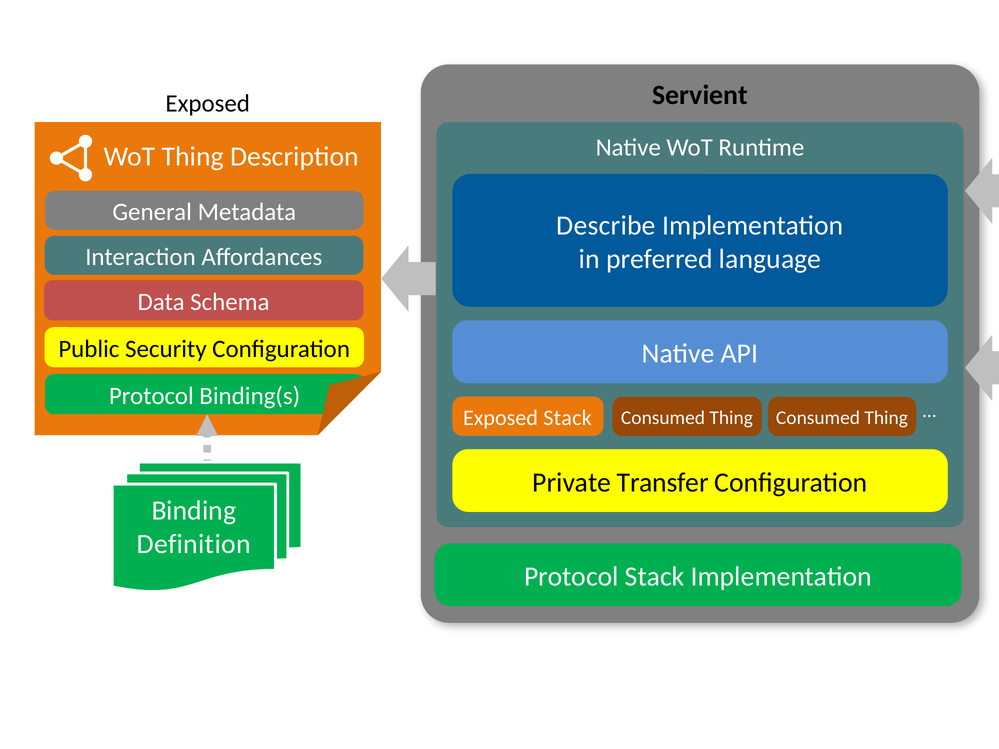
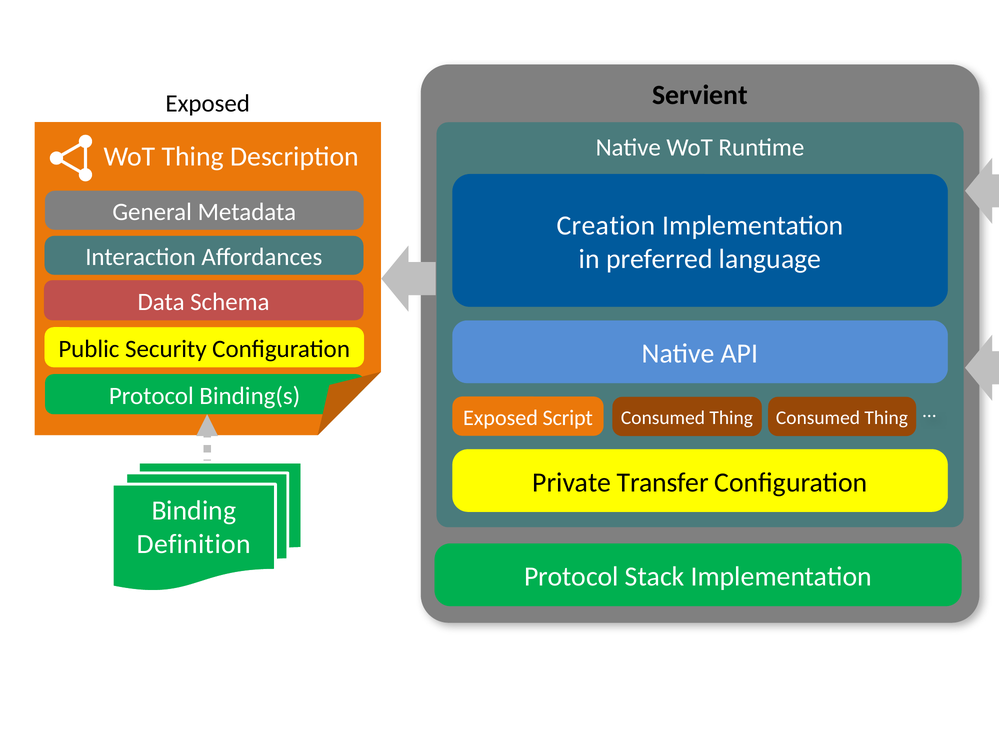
Describe: Describe -> Creation (606, 226)
Exposed Stack: Stack -> Script (568, 418)
